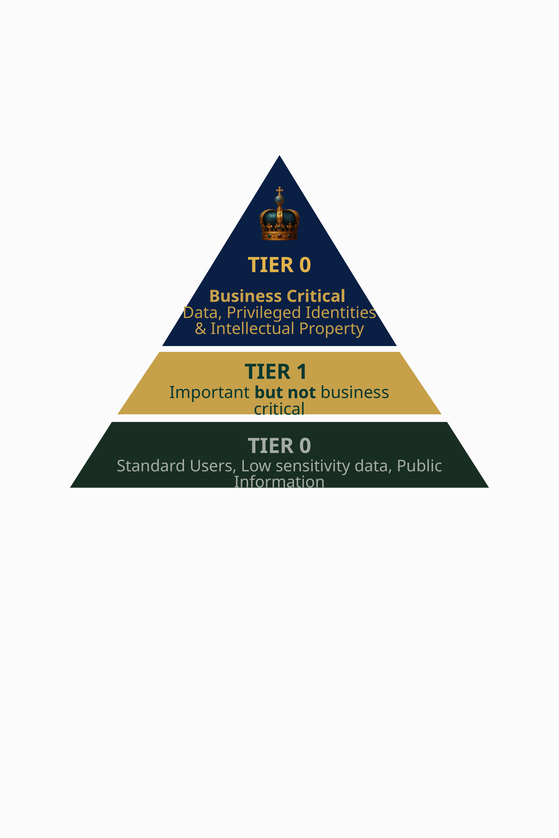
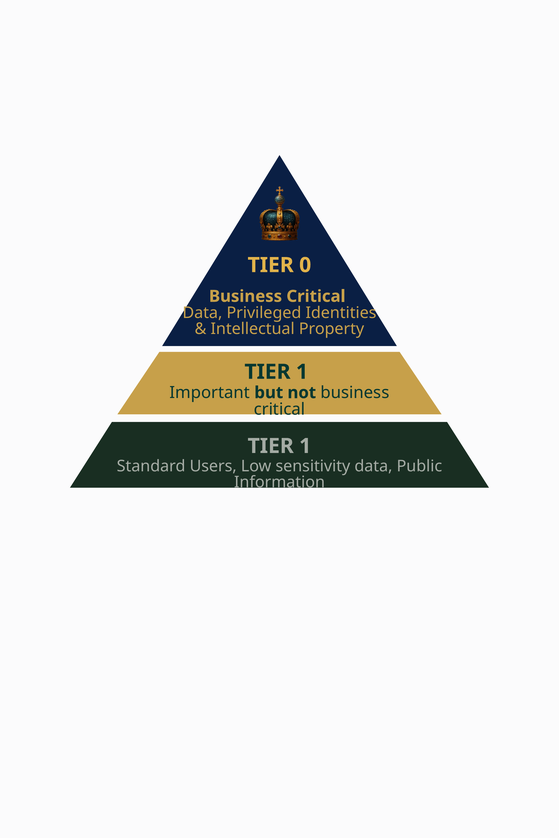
0: 0 -> 1 (305, 446)
